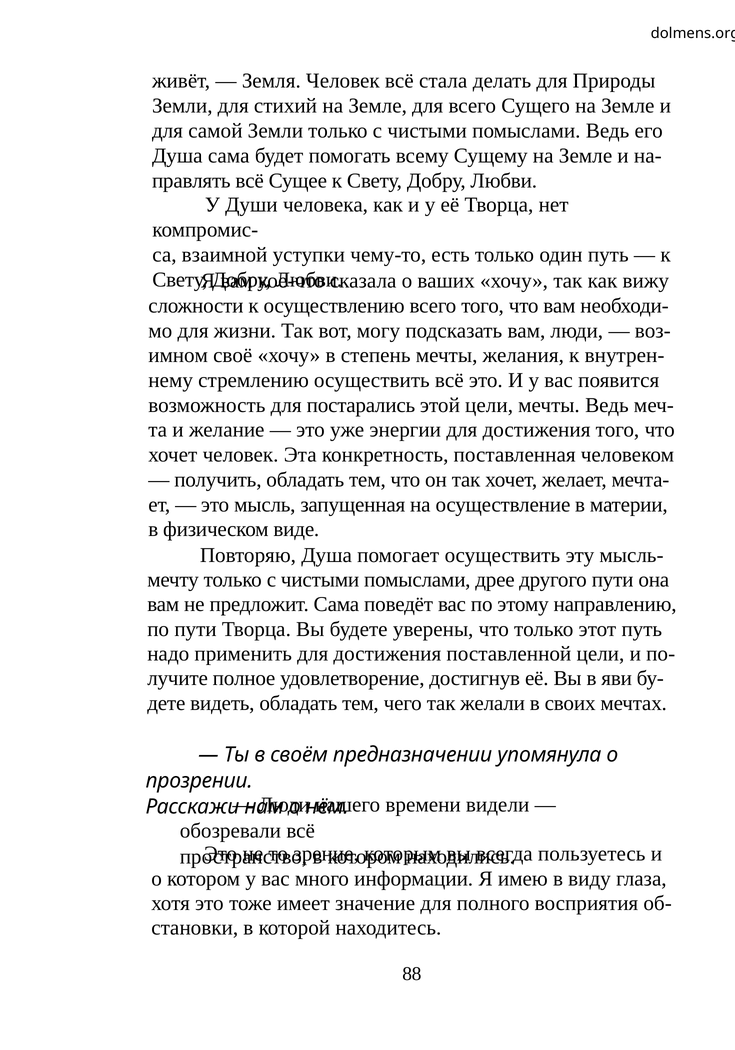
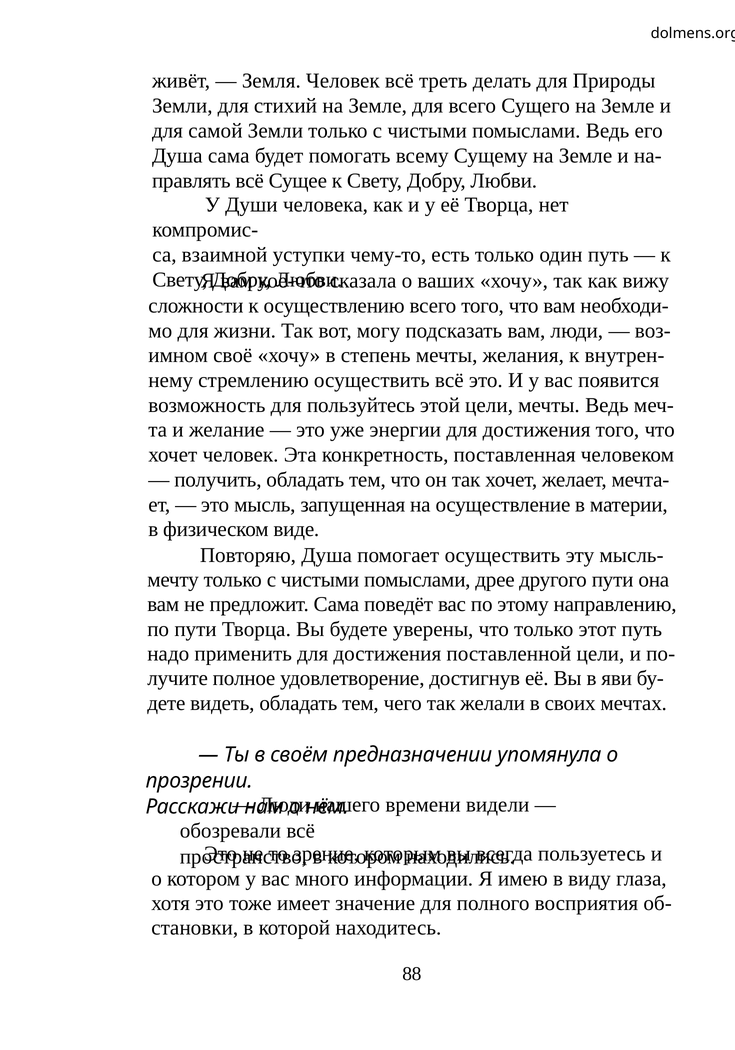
стала: стала -> треть (443, 81)
постарались: постарались -> пользуйтесь (361, 405)
